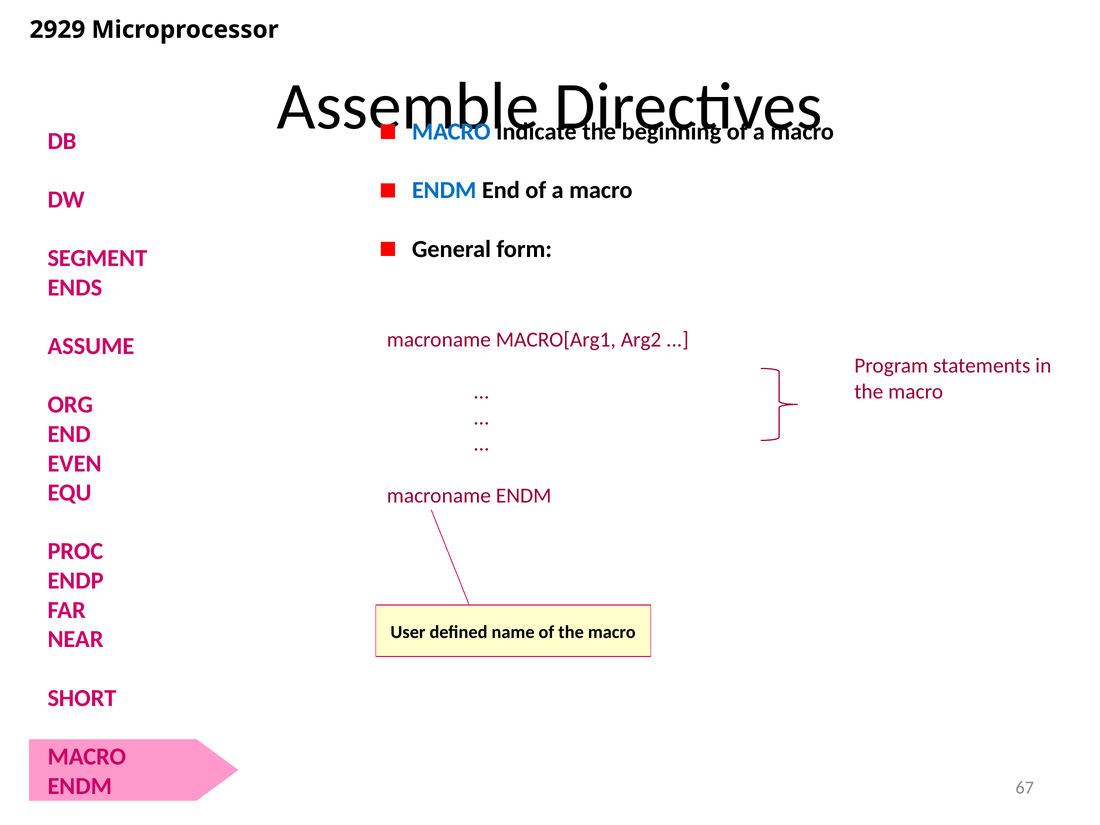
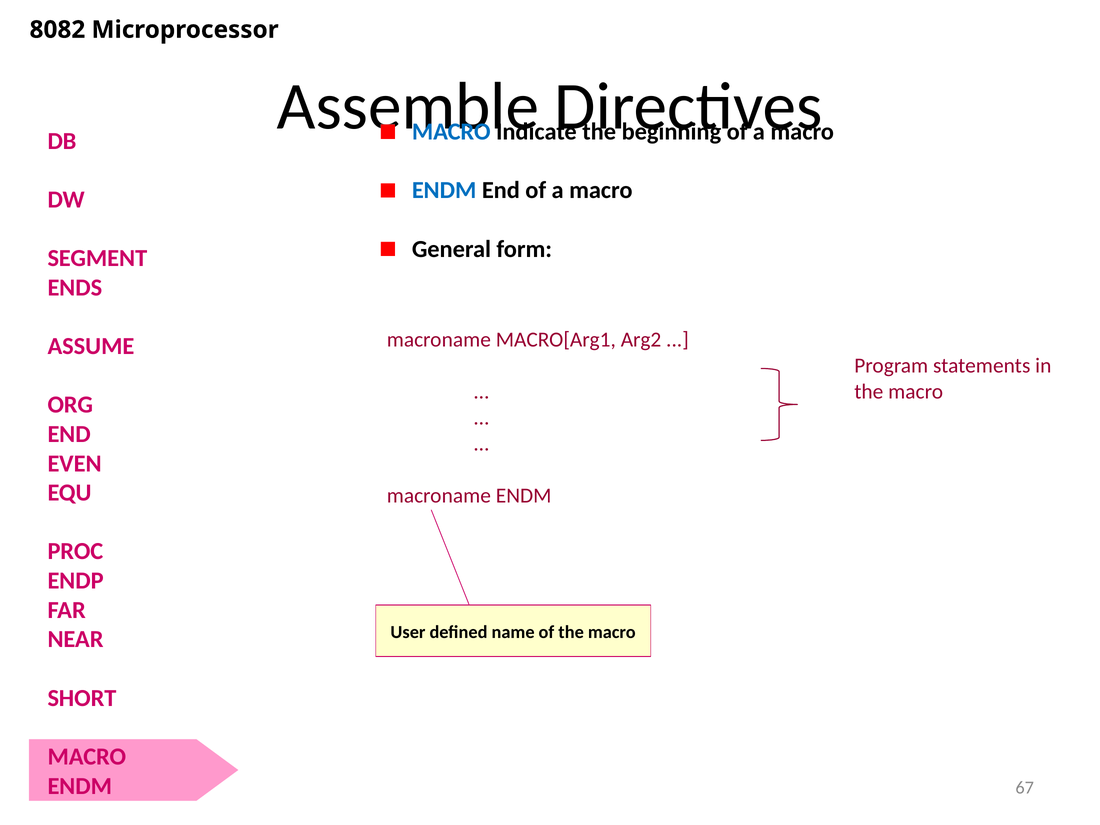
2929: 2929 -> 8082 (57, 30)
